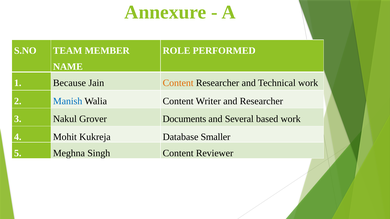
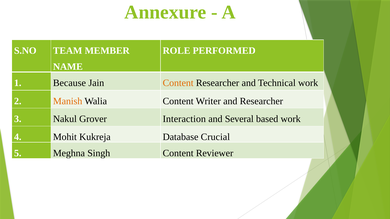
Manish colour: blue -> orange (68, 101)
Documents: Documents -> Interaction (184, 119)
Smaller: Smaller -> Crucial (215, 137)
